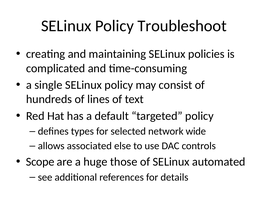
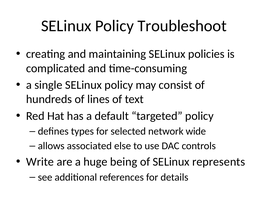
Scope: Scope -> Write (40, 162)
those: those -> being (124, 162)
automated: automated -> represents (219, 162)
